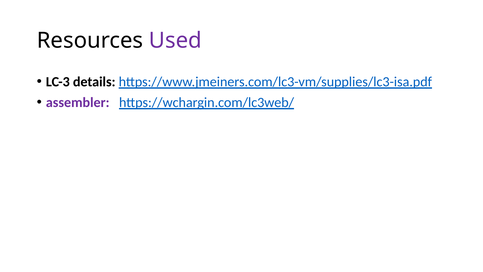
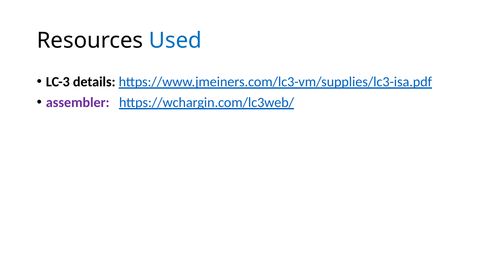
Used colour: purple -> blue (175, 41)
